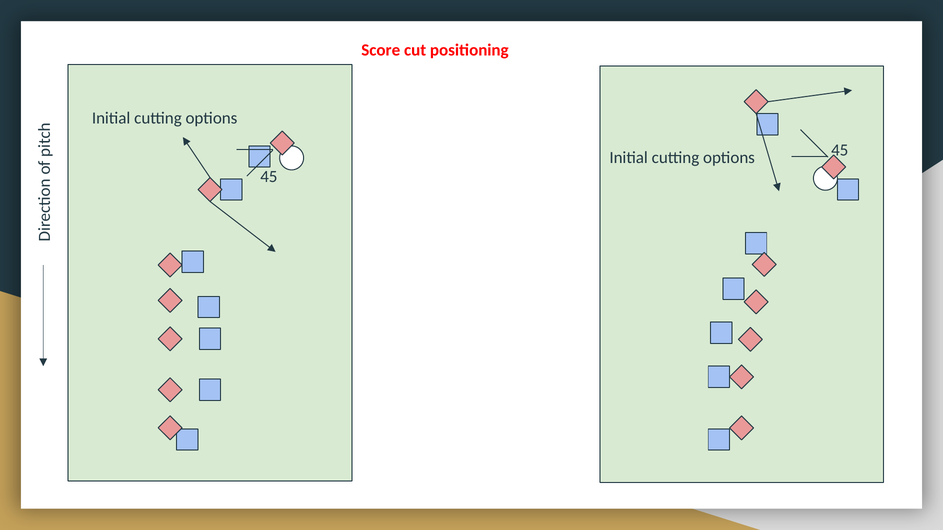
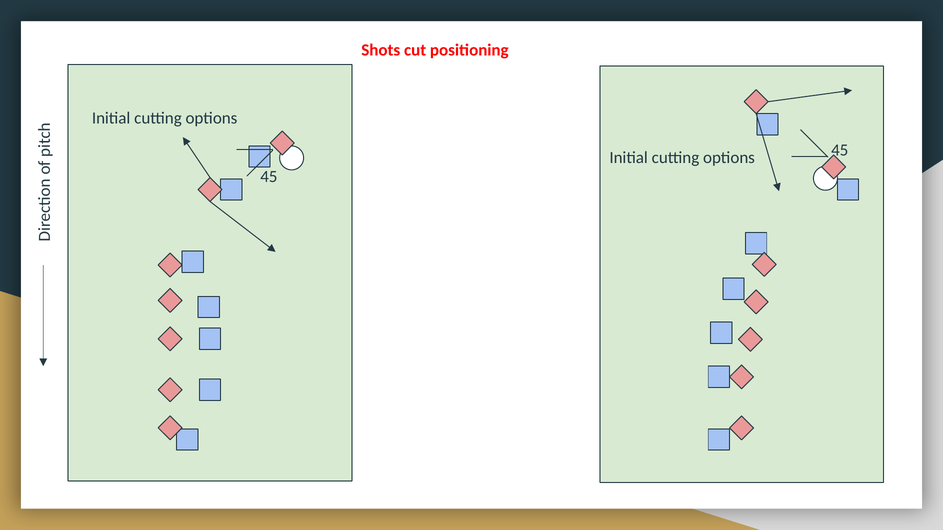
Score: Score -> Shots (381, 50)
